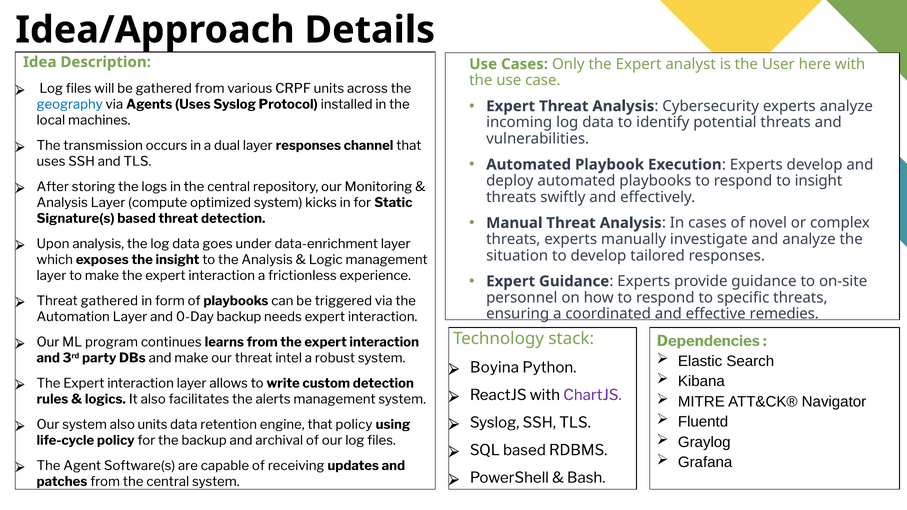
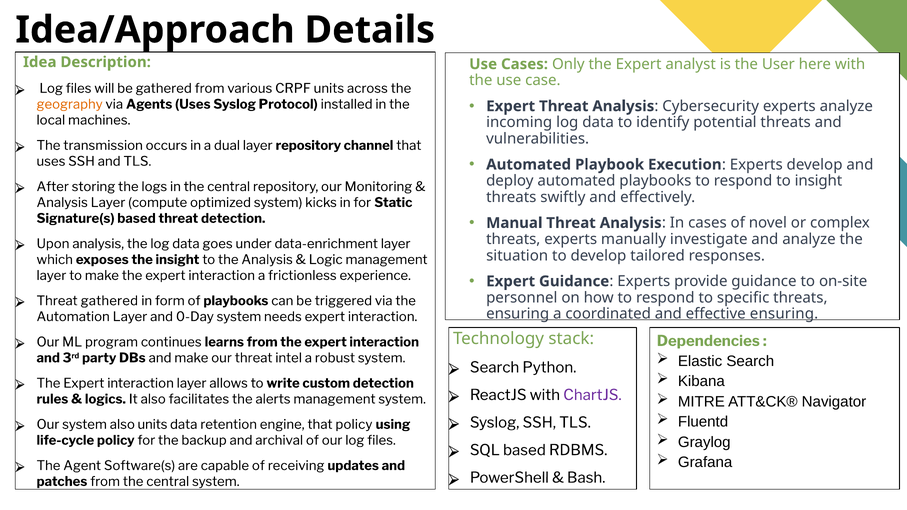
geography colour: blue -> orange (70, 104)
layer responses: responses -> repository (308, 146)
effective remedies: remedies -> ensuring (784, 314)
0-Day backup: backup -> system (239, 317)
Boyina: Boyina -> Search (495, 368)
